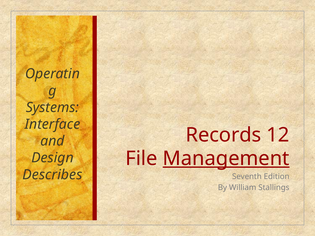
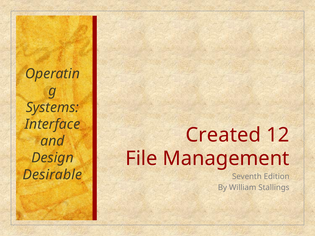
Records: Records -> Created (223, 135)
Management underline: present -> none (226, 159)
Describes: Describes -> Desirable (52, 175)
